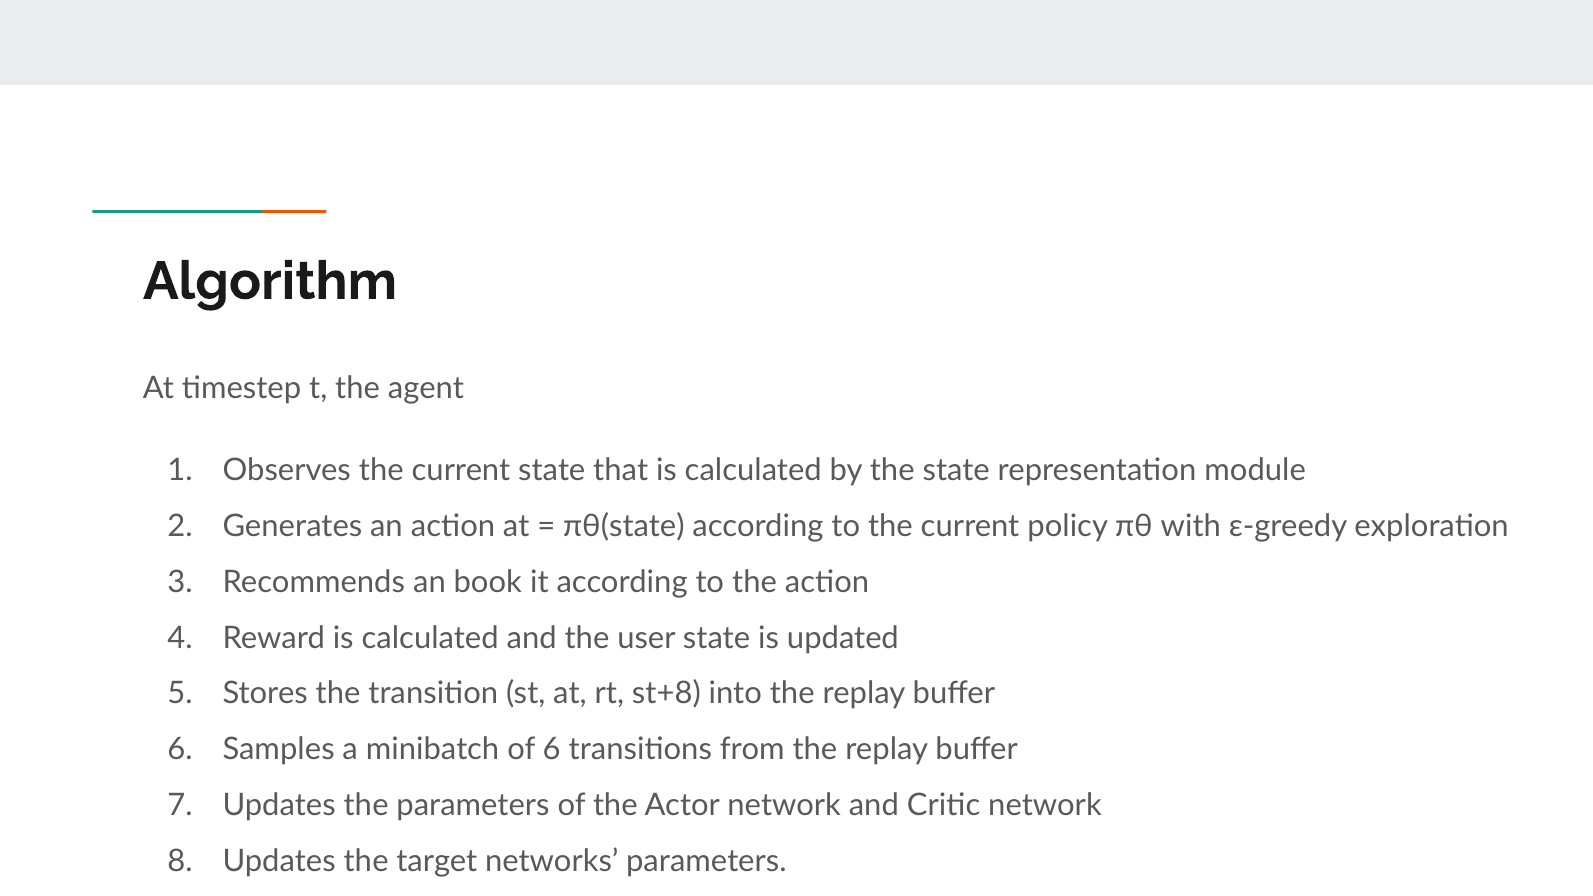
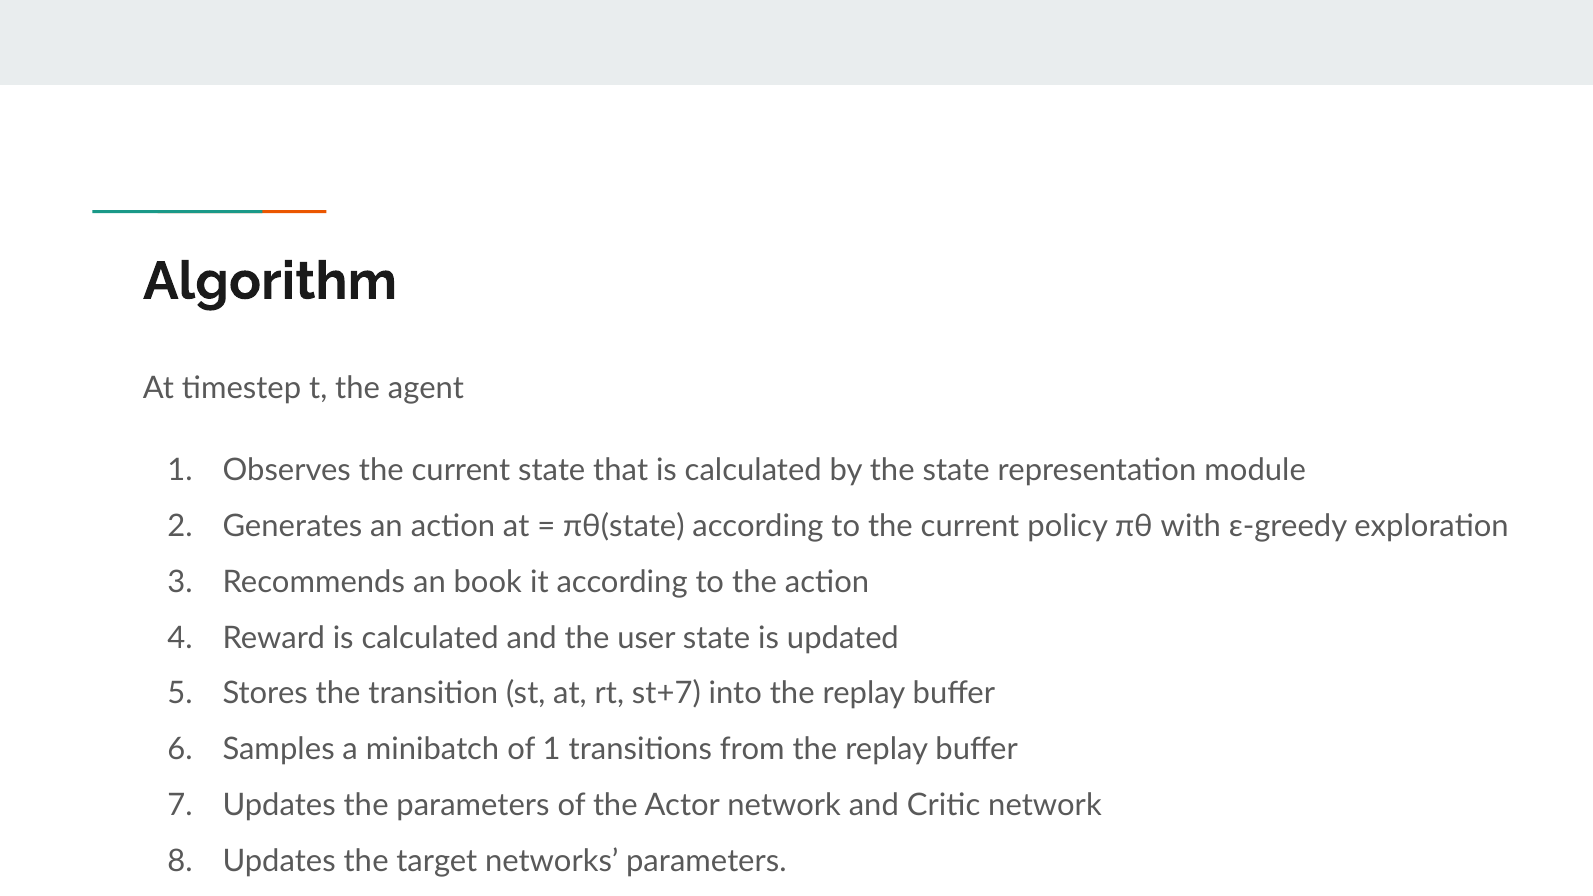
st+8: st+8 -> st+7 (666, 694)
of 6: 6 -> 1 (552, 749)
